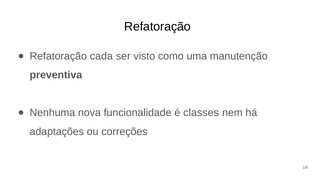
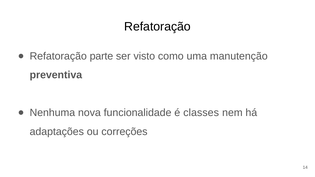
cada: cada -> parte (101, 56)
